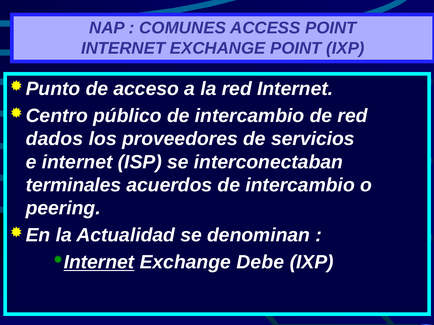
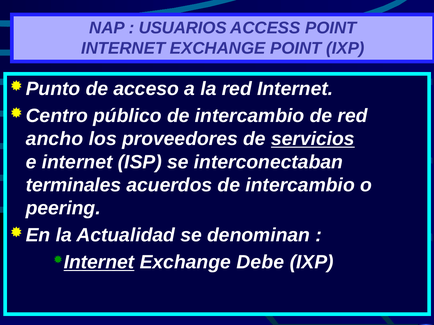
COMUNES: COMUNES -> USUARIOS (183, 28)
dados: dados -> ancho (55, 139)
servicios underline: none -> present (313, 139)
